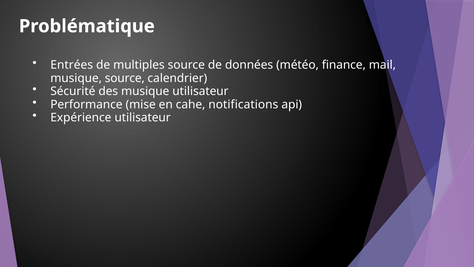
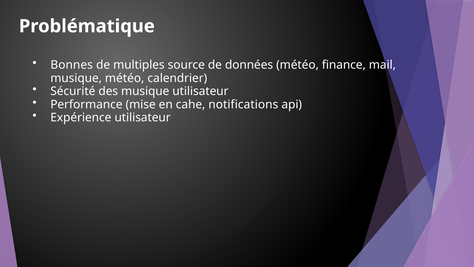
Entrées: Entrées -> Bonnes (72, 65)
musique source: source -> météo (125, 78)
